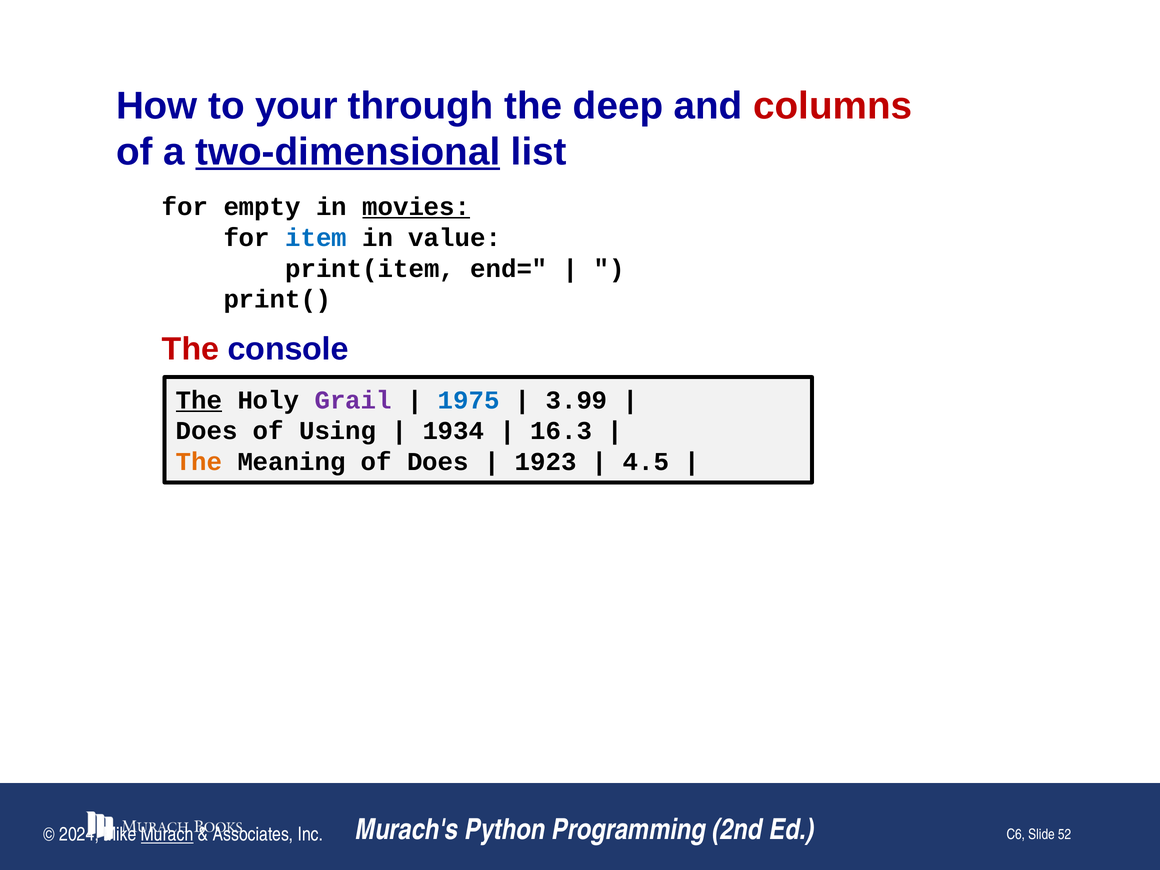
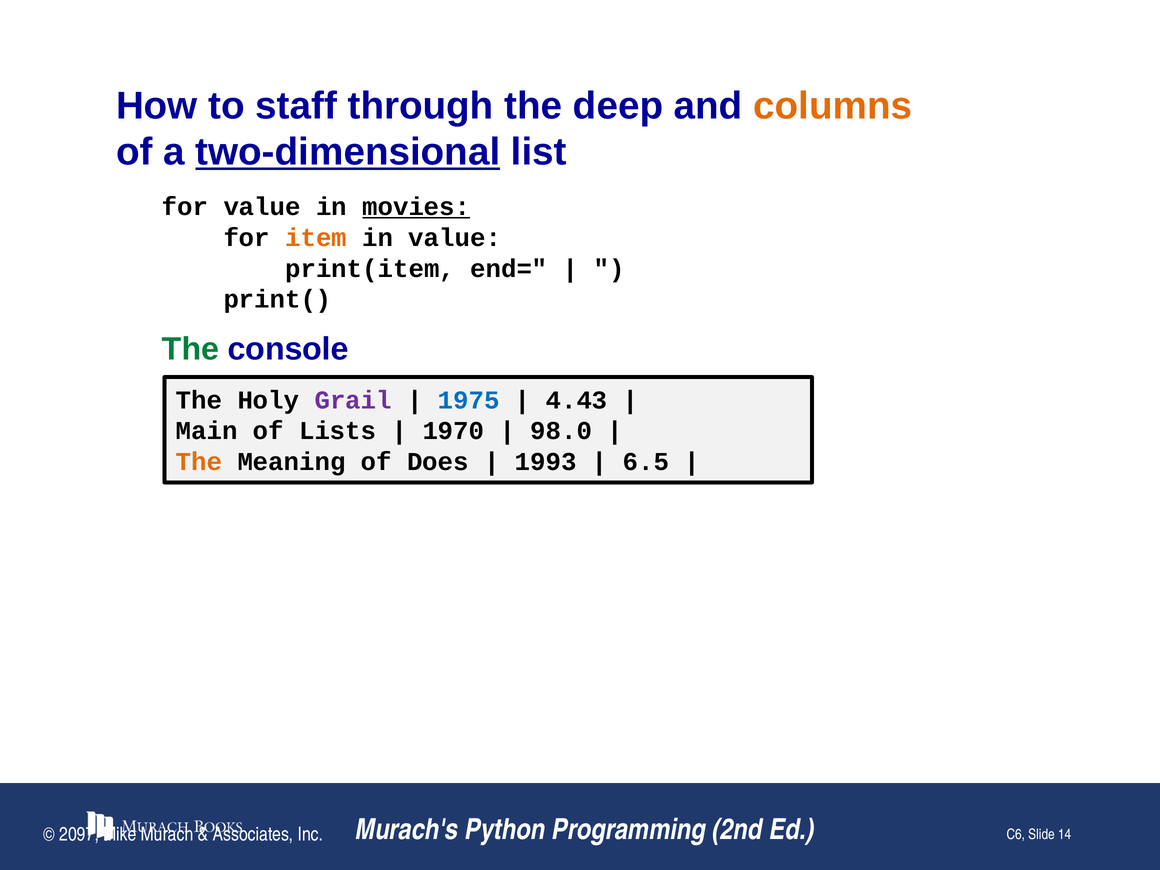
your: your -> staff (296, 106)
columns colour: red -> orange (833, 106)
for empty: empty -> value (262, 207)
item colour: blue -> orange (316, 238)
The colour: red -> green (191, 349)
The underline: present -> none (199, 400)
3.99: 3.99 -> 4.43 (577, 400)
Does: Does -> Main (207, 431)
Using: Using -> Lists (338, 431)
1934: 1934 -> 1970 (453, 431)
16.3: 16.3 -> 98.0 (561, 431)
1923: 1923 -> 1993 (546, 462)
4.5: 4.5 -> 6.5 (646, 462)
2024: 2024 -> 2097 (79, 835)
Murach underline: present -> none (167, 835)
52: 52 -> 14 (1065, 835)
